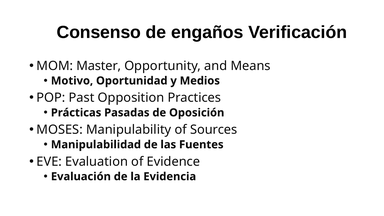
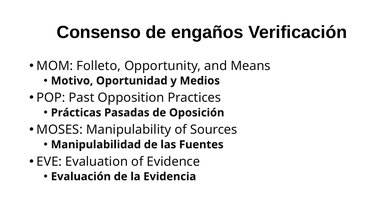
Master: Master -> Folleto (99, 66)
